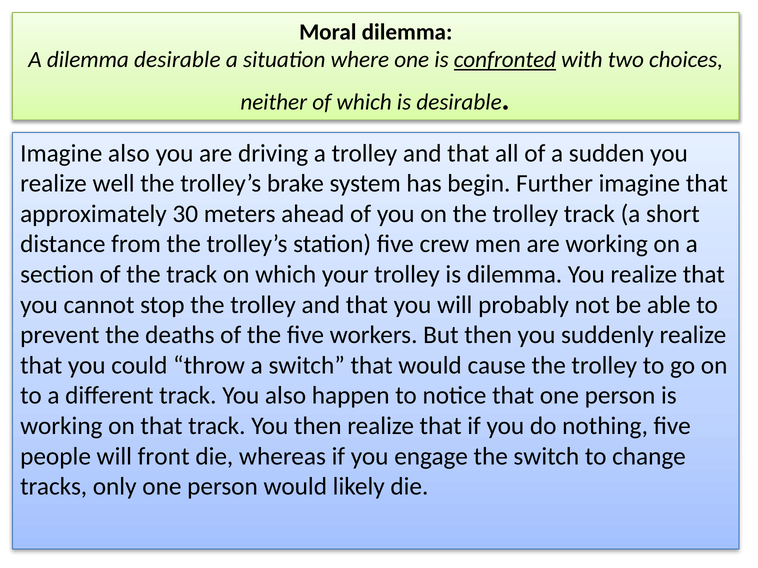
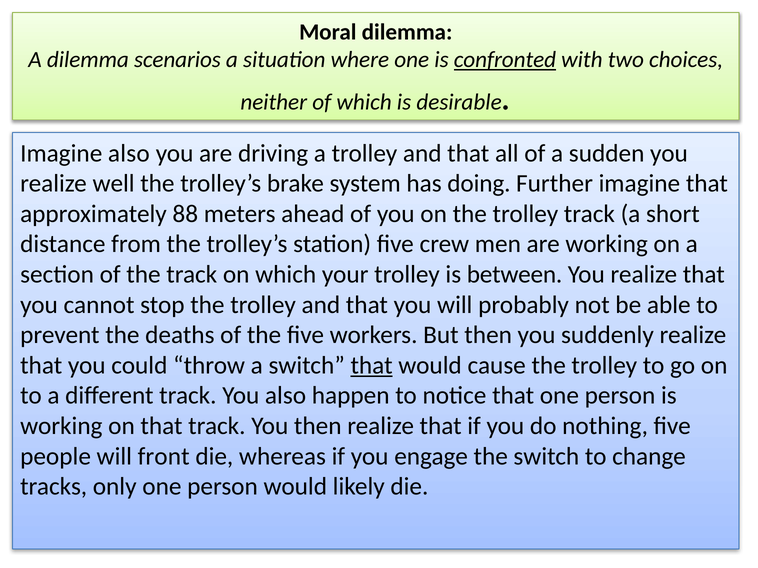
dilemma desirable: desirable -> scenarios (177, 60)
begin: begin -> doing (479, 184)
30: 30 -> 88 (185, 214)
is dilemma: dilemma -> between (515, 275)
that underline: none -> present (372, 366)
